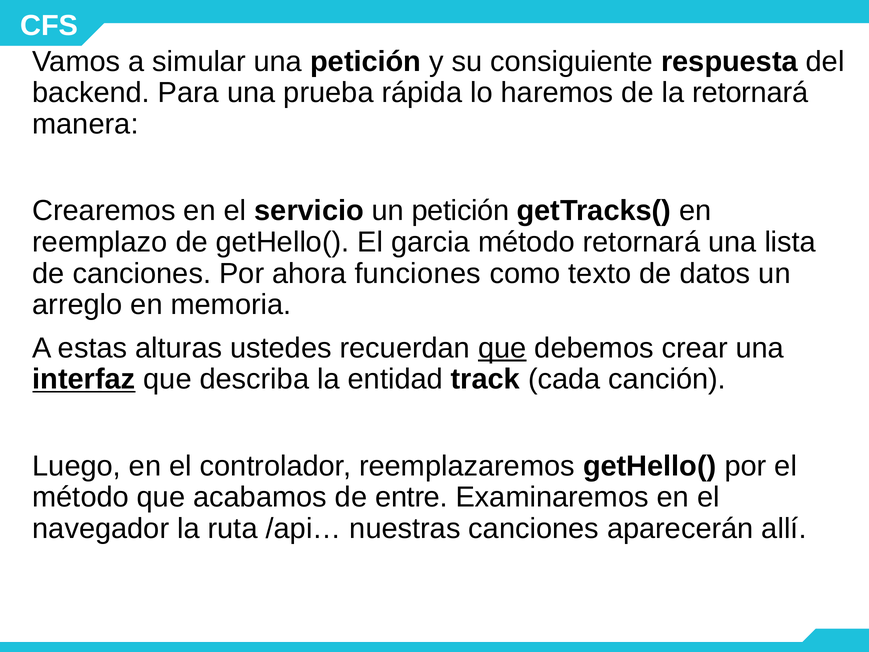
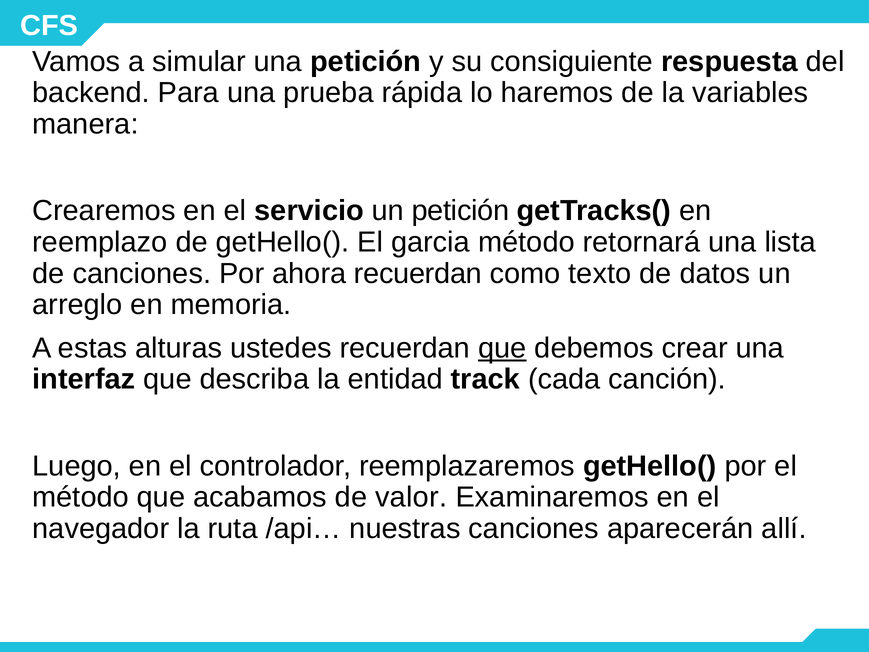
la retornará: retornará -> variables (750, 93)
ahora funciones: funciones -> recuerdan (418, 273)
interfaz underline: present -> none (84, 379)
entre: entre -> valor (411, 497)
